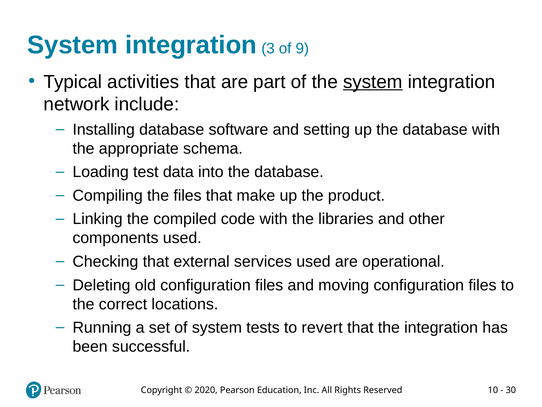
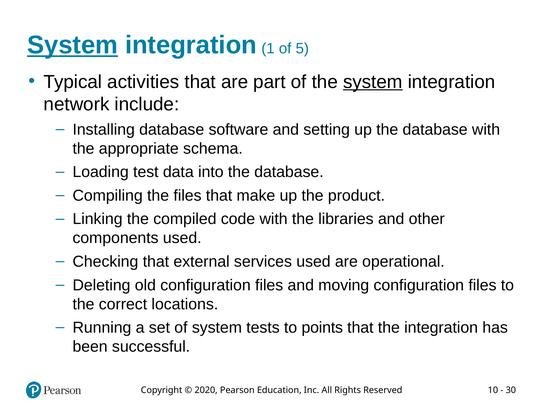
System underline: none -> present (73, 45)
3: 3 -> 1 (268, 49)
9: 9 -> 5 (302, 49)
revert: revert -> points (322, 327)
